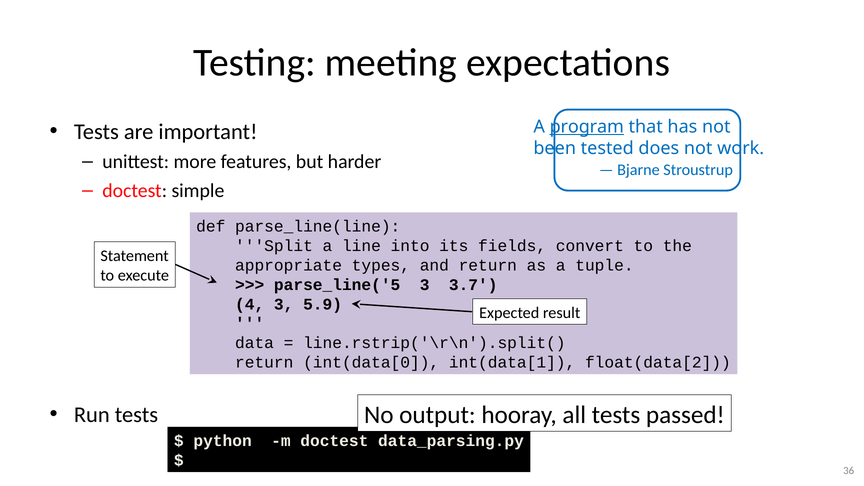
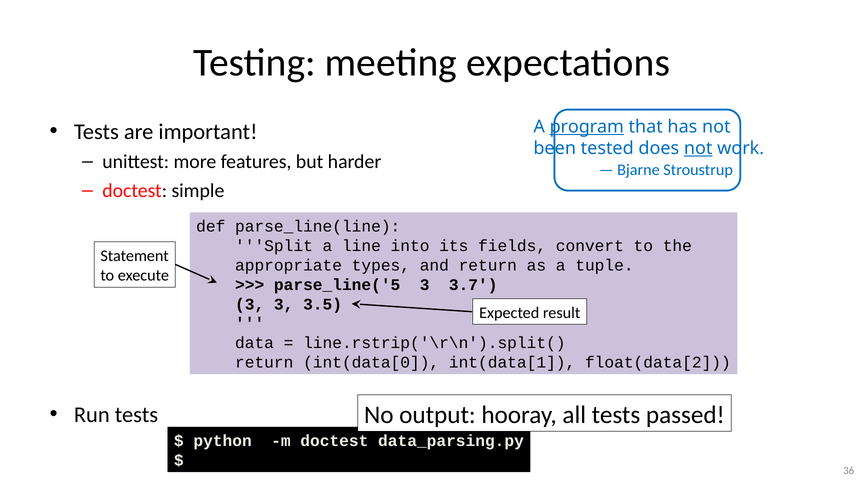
not underline: none -> present (698, 148)
4: 4 -> 3 (250, 304)
5.9: 5.9 -> 3.5 (323, 304)
